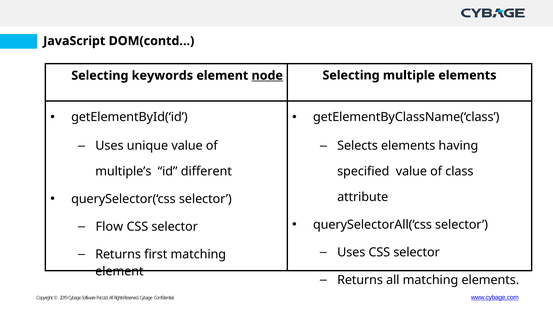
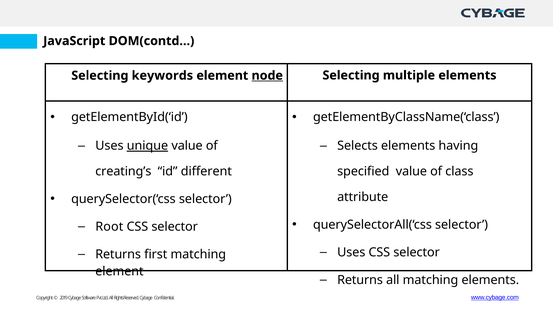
unique underline: none -> present (147, 146)
multiple’s: multiple’s -> creating’s (123, 172)
Flow: Flow -> Root (109, 227)
